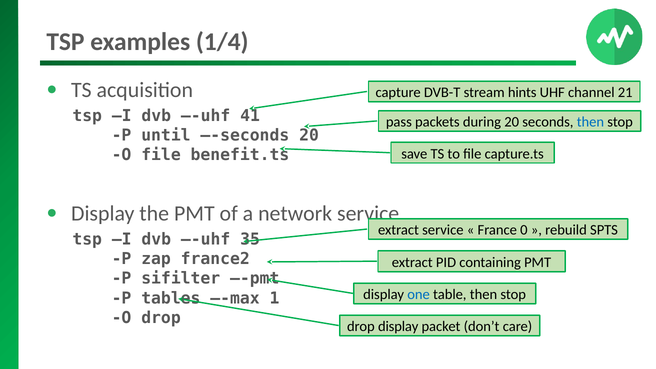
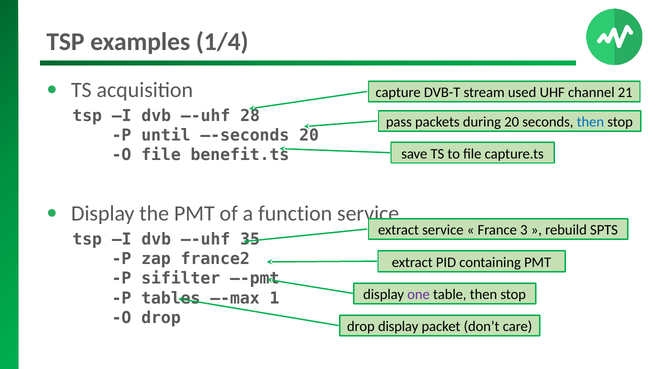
hints: hints -> used (522, 92)
41: 41 -> 28 (250, 116)
network: network -> function (295, 213)
0: 0 -> 3 (524, 230)
one colour: blue -> purple (419, 294)
